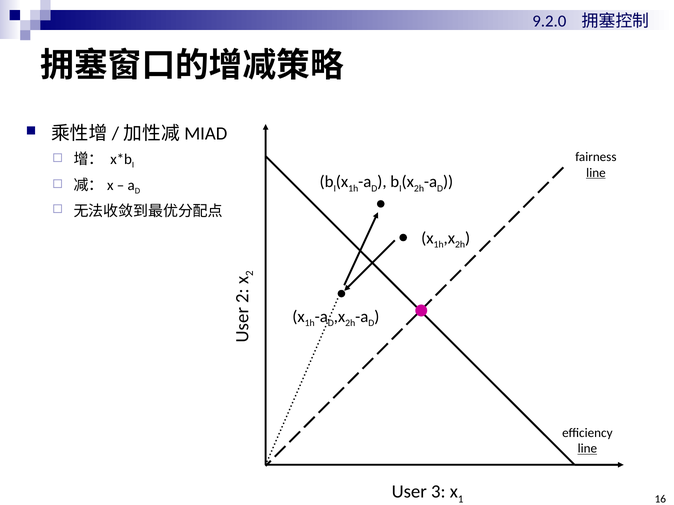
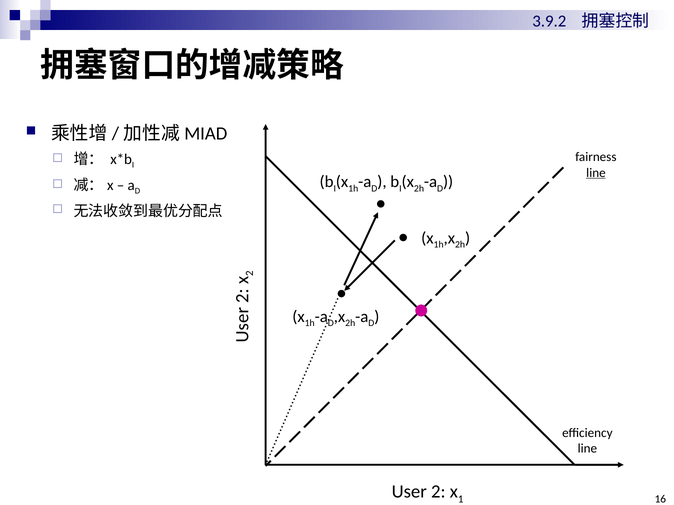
9.2.0: 9.2.0 -> 3.9.2 (549, 21)
line underline: present -> none (587, 449)
User 3: 3 -> 2 (438, 492)
